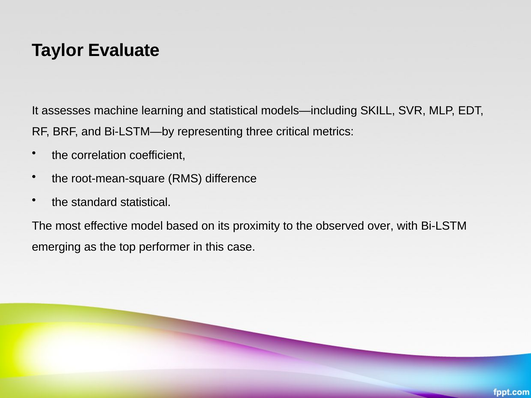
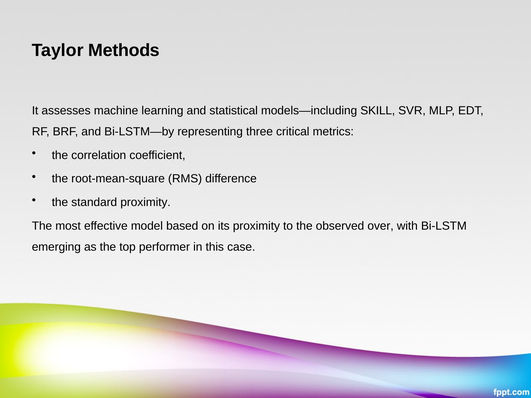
Evaluate: Evaluate -> Methods (124, 50)
standard statistical: statistical -> proximity (146, 202)
